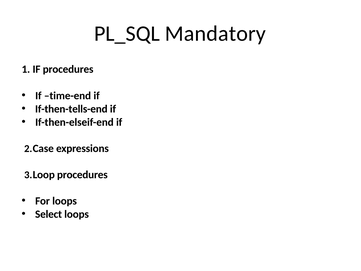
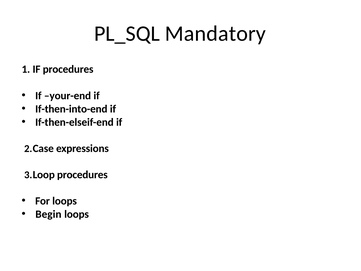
time-end: time-end -> your-end (68, 96)
If-then-tells-end: If-then-tells-end -> If-then-into-end (71, 109)
Select: Select -> Begin (48, 214)
